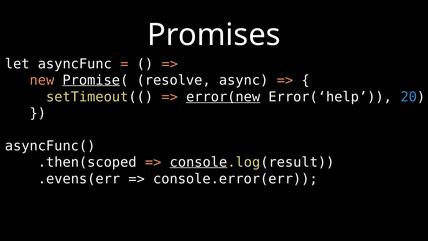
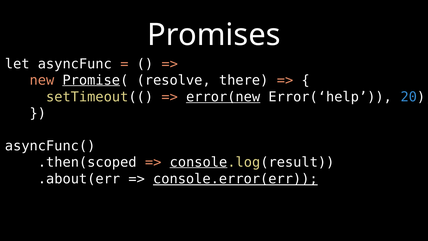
async: async -> there (244, 80)
.evens(err: .evens(err -> .about(err (79, 179)
console.error(err underline: none -> present (235, 179)
